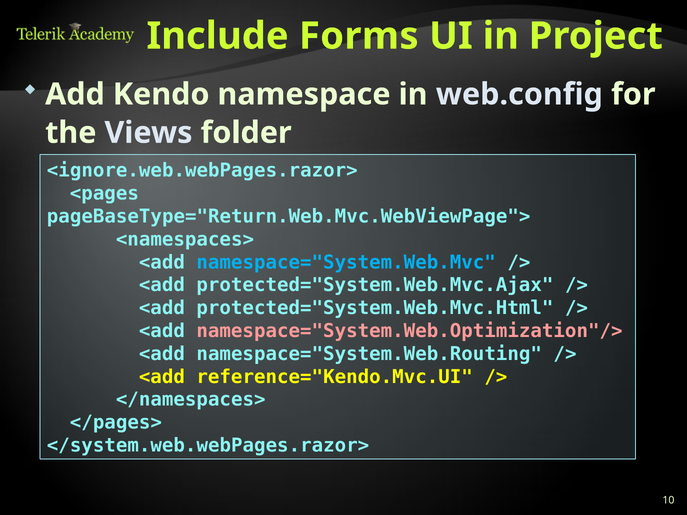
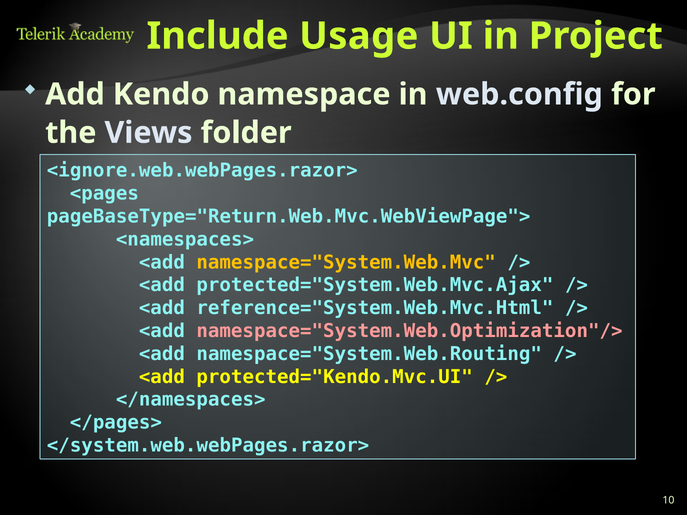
Forms: Forms -> Usage (359, 36)
namespace="System.Web.Mvc colour: light blue -> yellow (346, 262)
protected="System.Web.Mvc.Html: protected="System.Web.Mvc.Html -> reference="System.Web.Mvc.Html (375, 308)
reference="Kendo.Mvc.UI: reference="Kendo.Mvc.UI -> protected="Kendo.Mvc.UI (335, 377)
